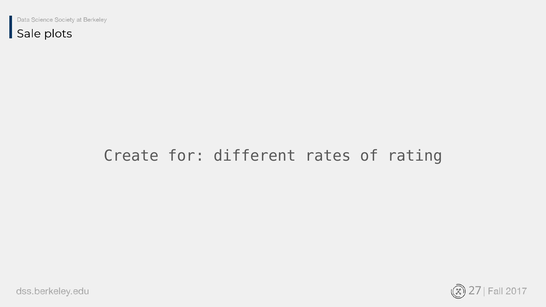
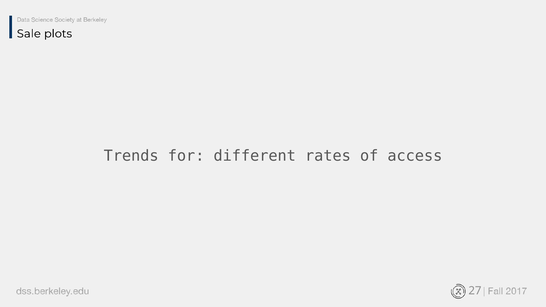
Create: Create -> Trends (131, 156)
rating: rating -> access (415, 156)
